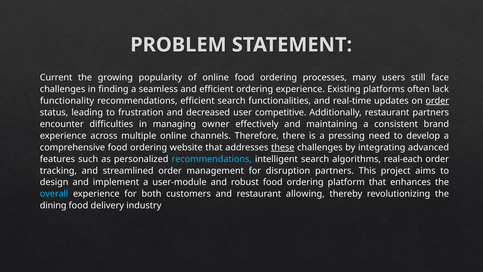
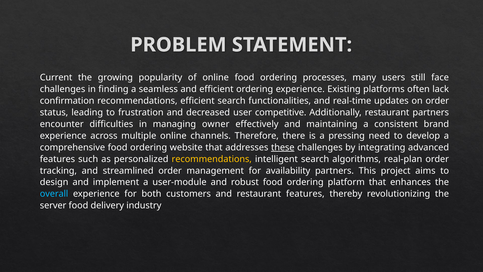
functionality: functionality -> confirmation (67, 101)
order underline: present -> none (437, 101)
recommendations colour: light blue -> yellow (212, 159)
real-each: real-each -> real-plan (403, 159)
disruption: disruption -> availability (288, 170)
restaurant allowing: allowing -> features (305, 194)
dining: dining -> server (53, 205)
